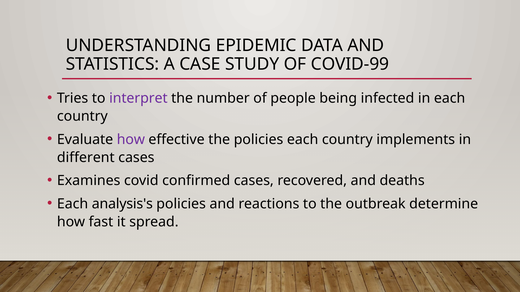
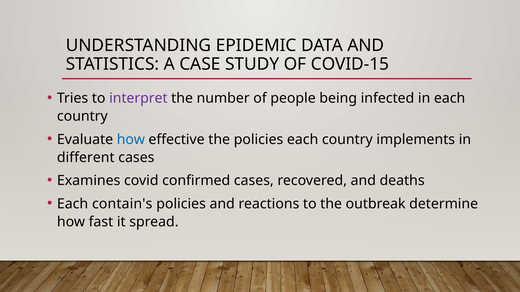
COVID‐99: COVID‐99 -> COVID‐15 (350, 64)
how colour: purple -> blue (131, 140)
analysis's: analysis's -> contain's (122, 204)
